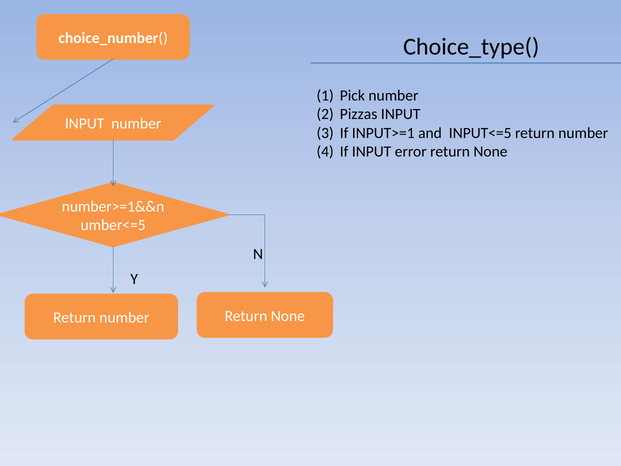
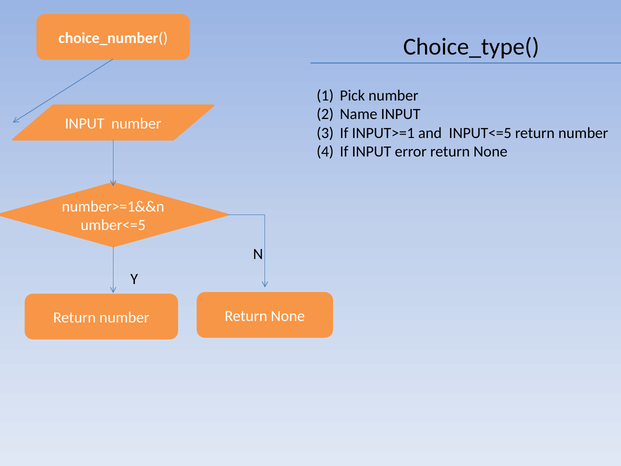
Pizzas: Pizzas -> Name (359, 114)
